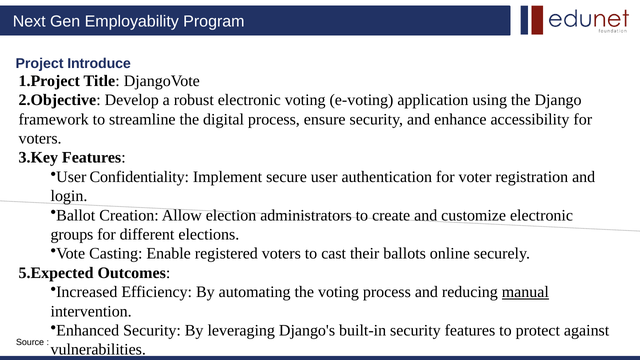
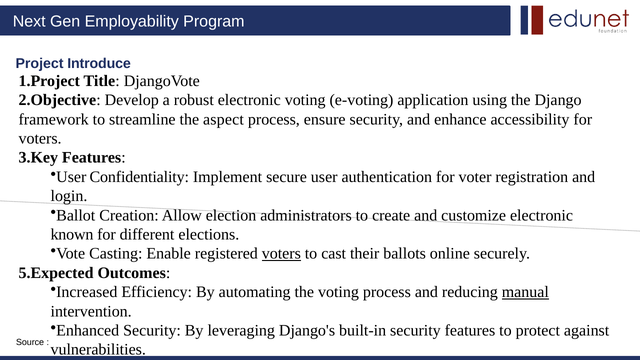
digital: digital -> aspect (223, 119)
groups: groups -> known (72, 235)
voters underline: none -> present (281, 254)
